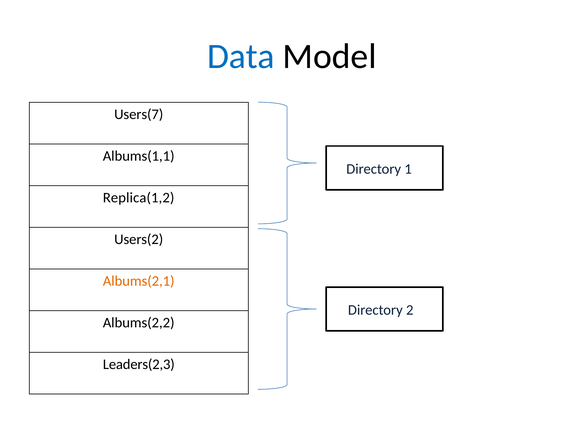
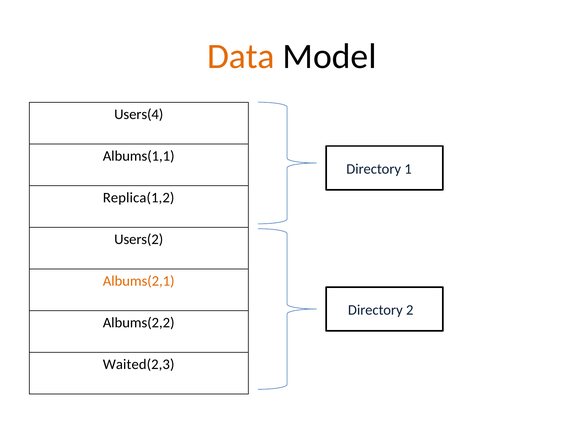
Data colour: blue -> orange (241, 57)
Users(7: Users(7 -> Users(4 (139, 114)
Leaders(2,3: Leaders(2,3 -> Waited(2,3 (139, 364)
